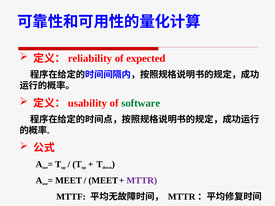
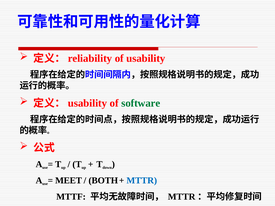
of expected: expected -> usability (146, 58)
MEET: MEET -> BOTH (103, 181)
MTTR colour: purple -> blue (142, 181)
